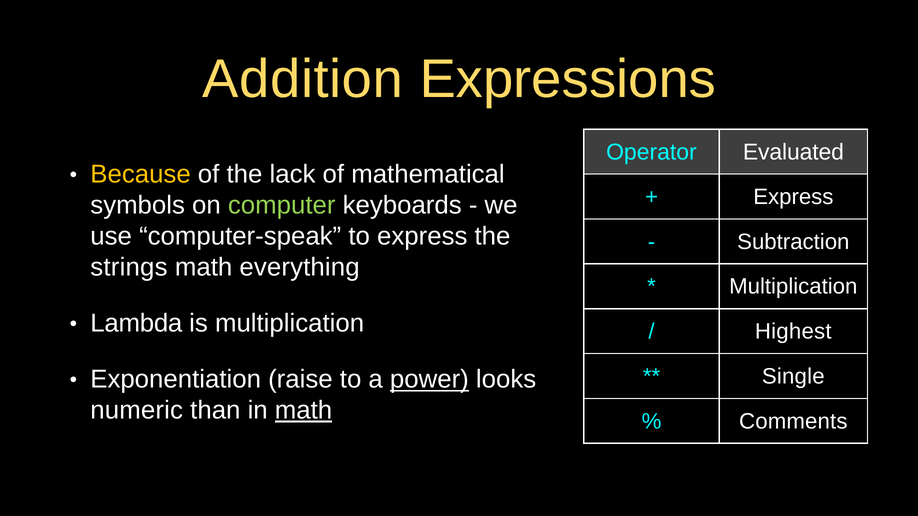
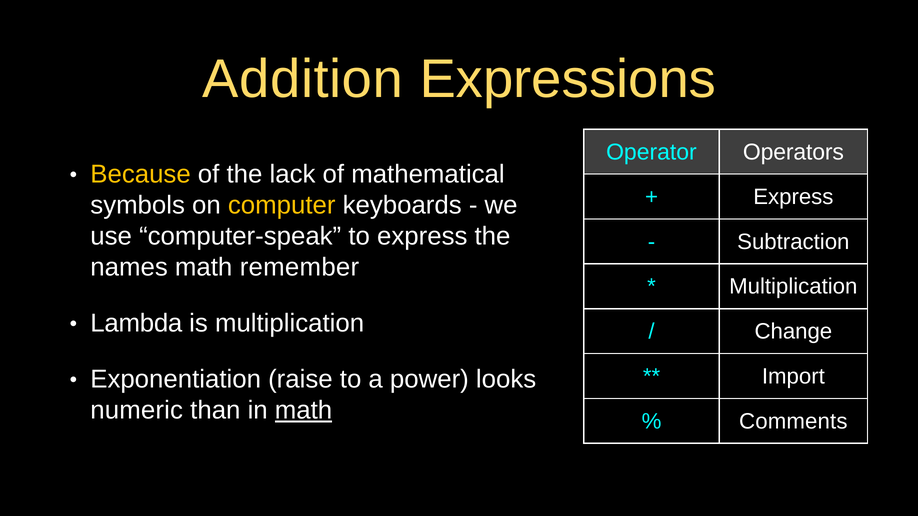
Evaluated: Evaluated -> Operators (793, 152)
computer colour: light green -> yellow (282, 206)
strings: strings -> names (129, 268)
everything: everything -> remember (299, 268)
Highest: Highest -> Change (793, 332)
Single: Single -> Import (793, 377)
power underline: present -> none (429, 380)
